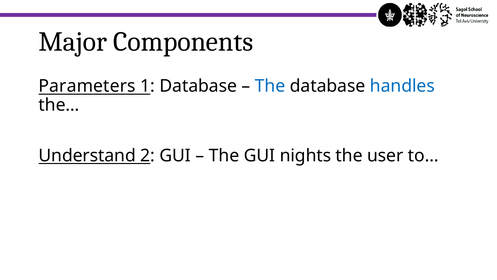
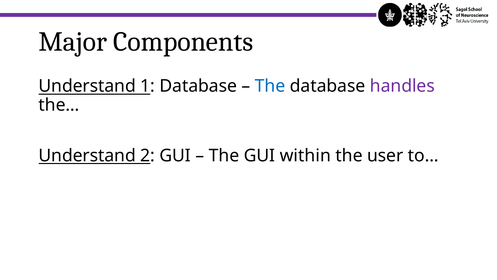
Parameters: Parameters -> Understand (87, 86)
handles colour: blue -> purple (402, 86)
nights: nights -> within (305, 155)
